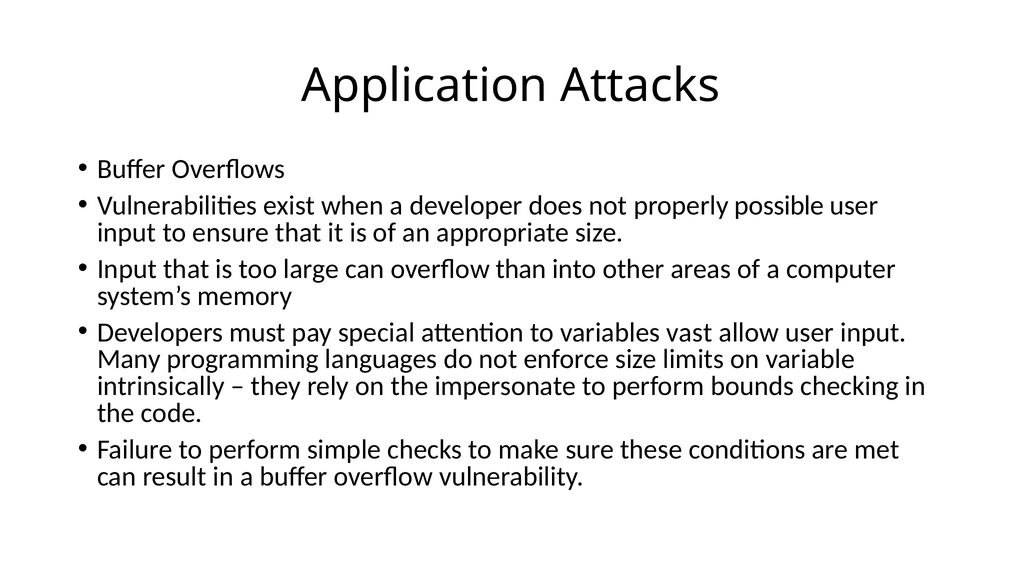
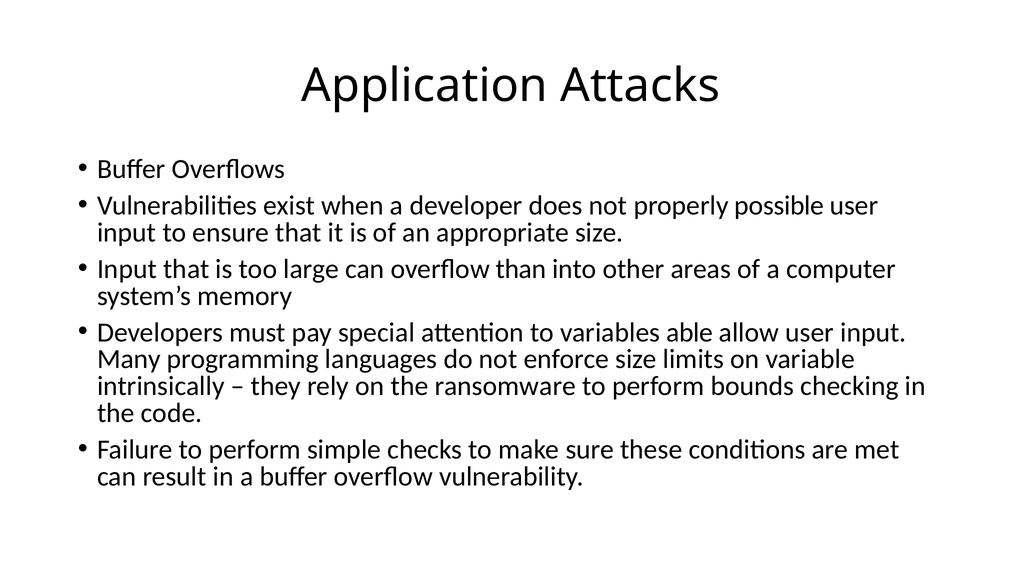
vast: vast -> able (690, 332)
impersonate: impersonate -> ransomware (505, 386)
